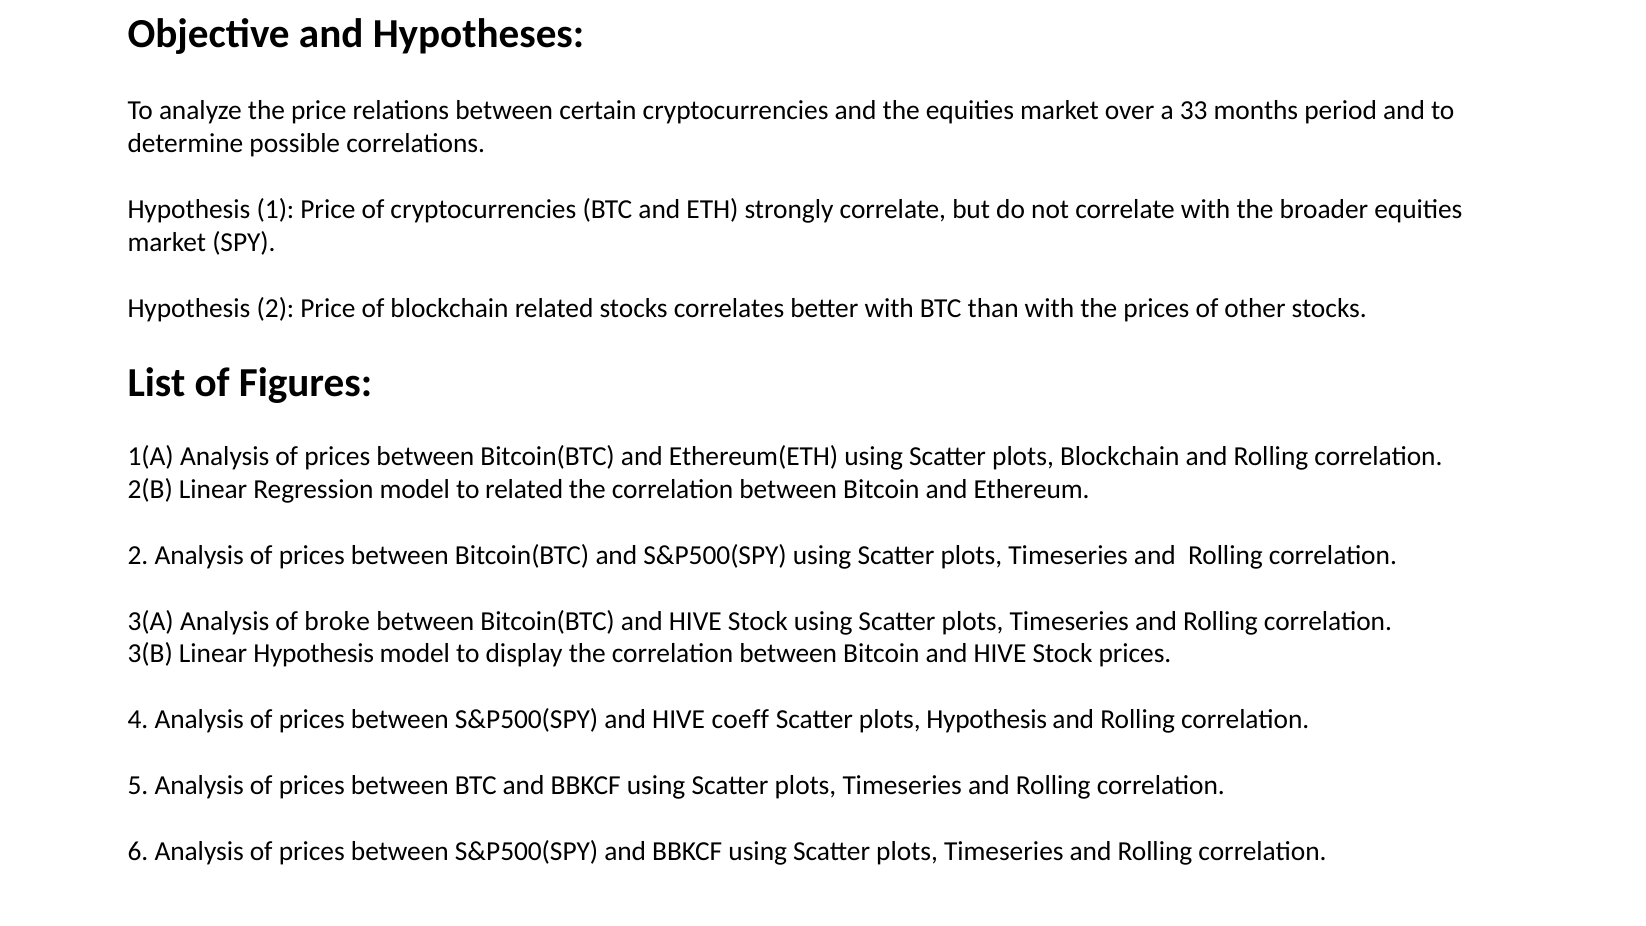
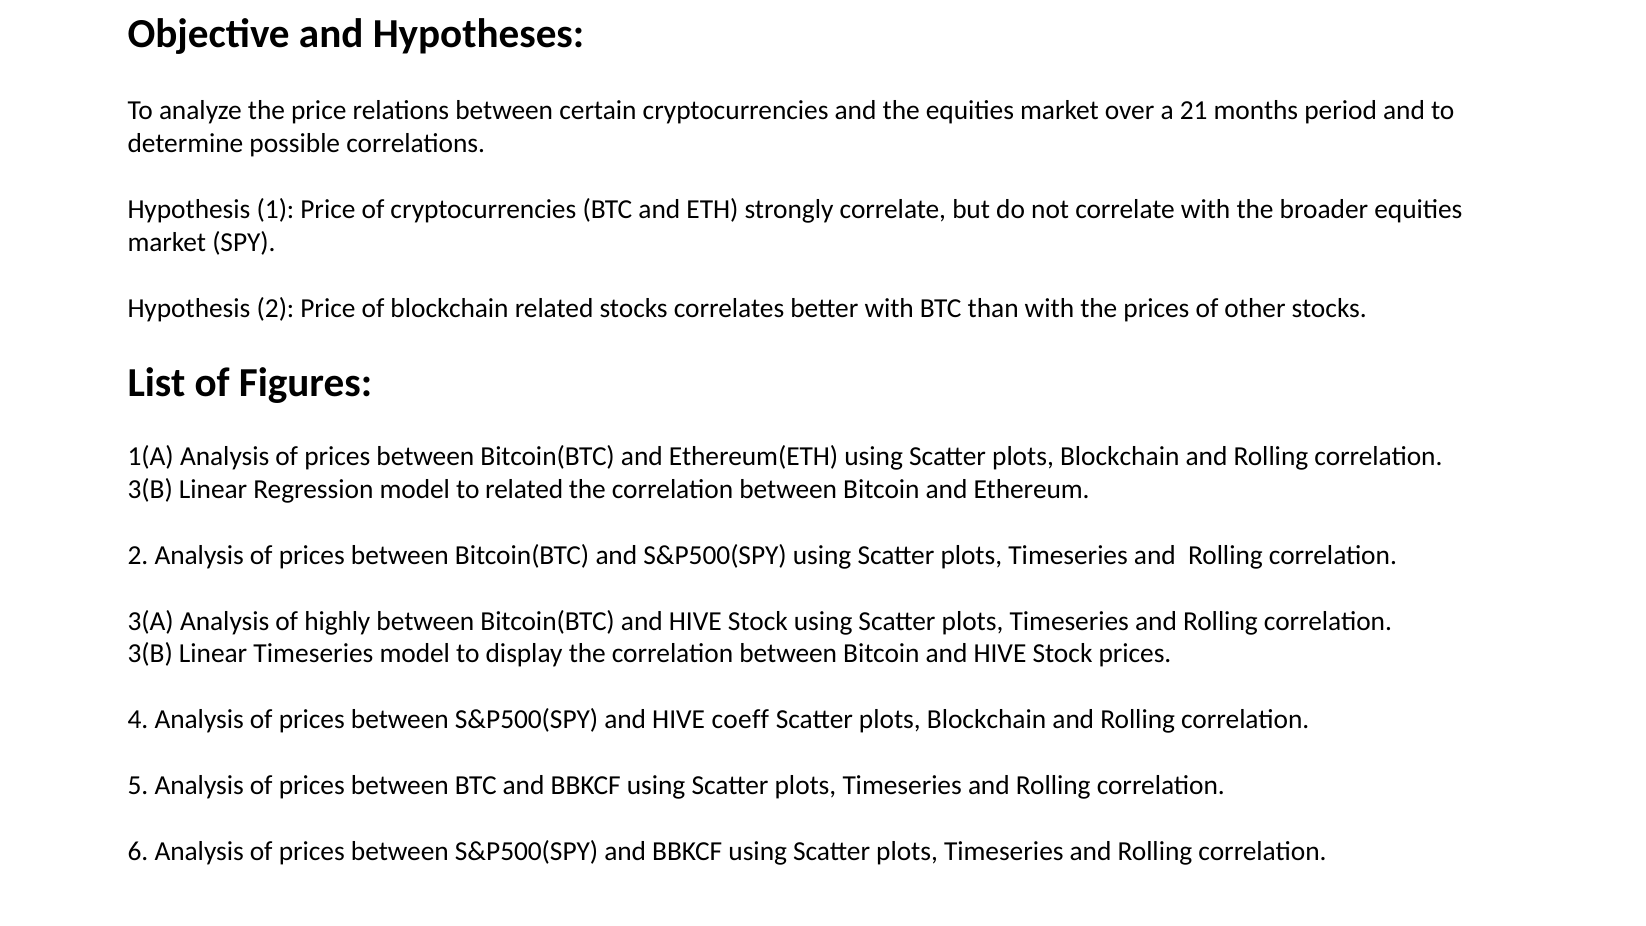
33: 33 -> 21 (1194, 111)
2(B: 2(B -> 3(B (150, 489)
broke: broke -> highly (337, 621)
Linear Hypothesis: Hypothesis -> Timeseries (313, 654)
Hypothesis: Hypothesis -> Blockchain (987, 720)
